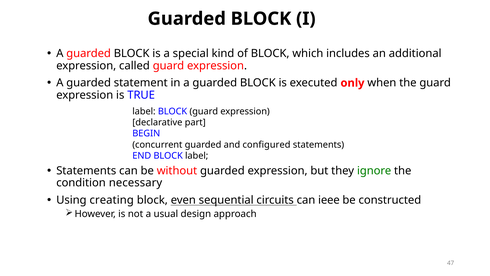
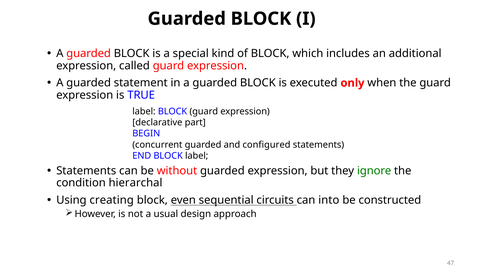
necessary: necessary -> hierarchal (136, 183)
ieee: ieee -> into (329, 200)
